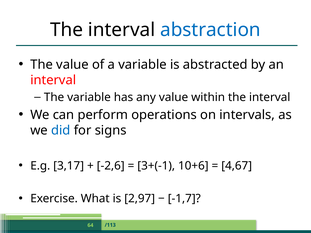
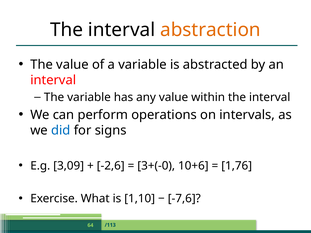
abstraction colour: blue -> orange (210, 30)
3,17: 3,17 -> 3,09 (69, 166)
3+(-1: 3+(-1 -> 3+(-0 (156, 166)
4,67: 4,67 -> 1,76 (237, 166)
2,97: 2,97 -> 1,10 (140, 199)
-1,7: -1,7 -> -7,6 (184, 199)
